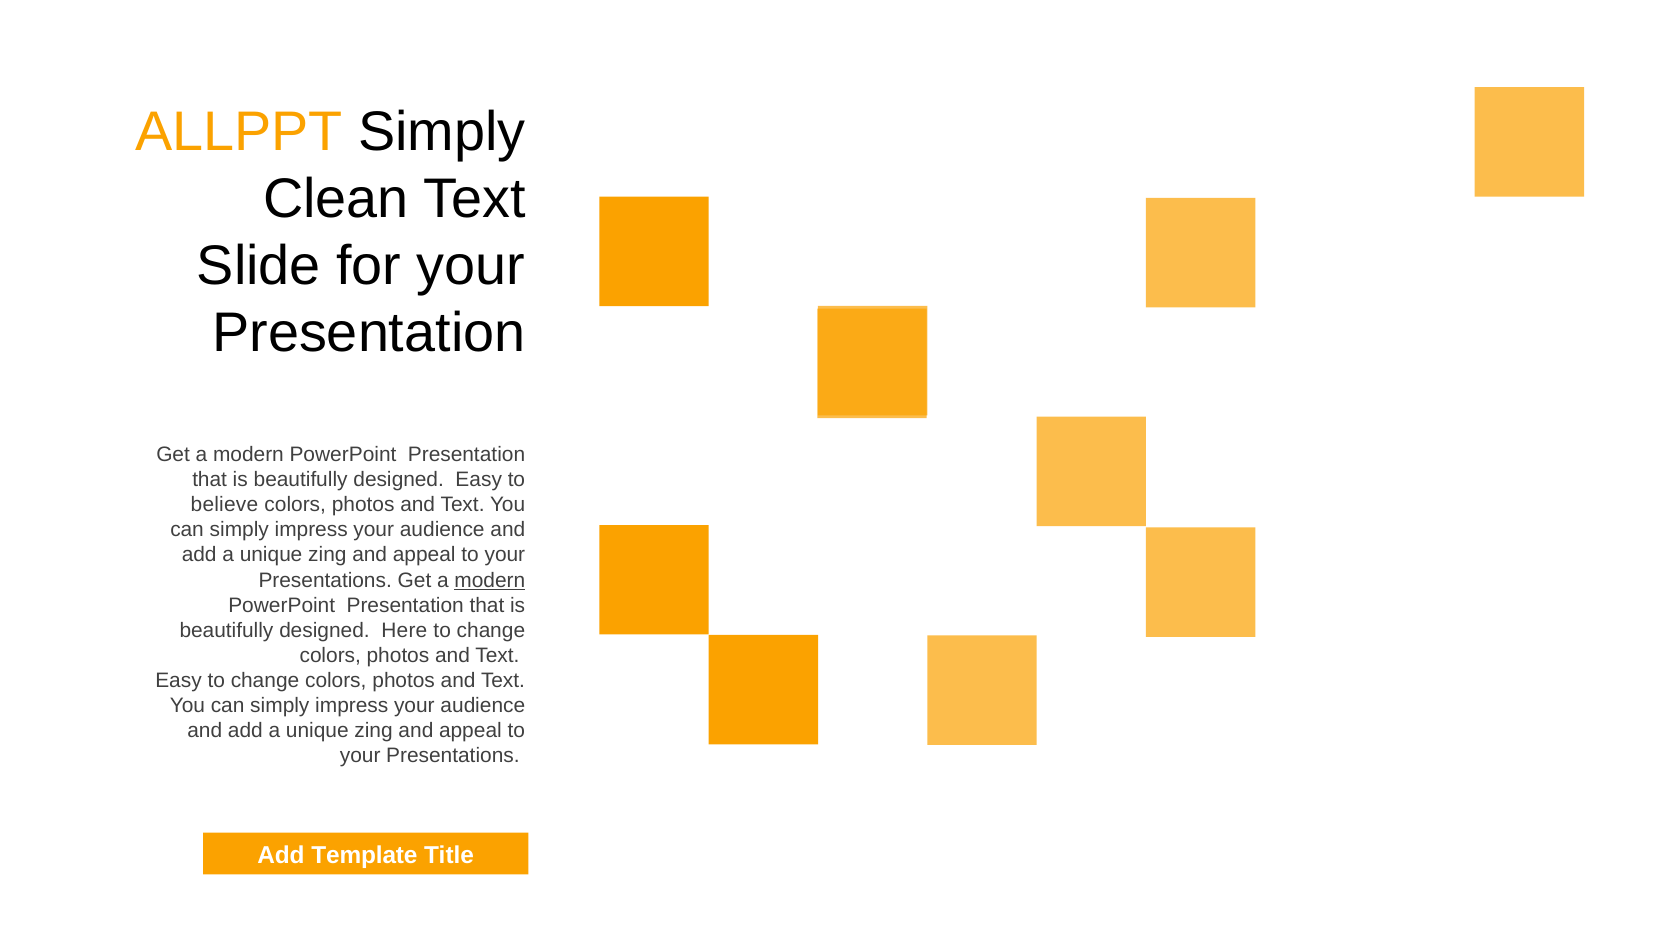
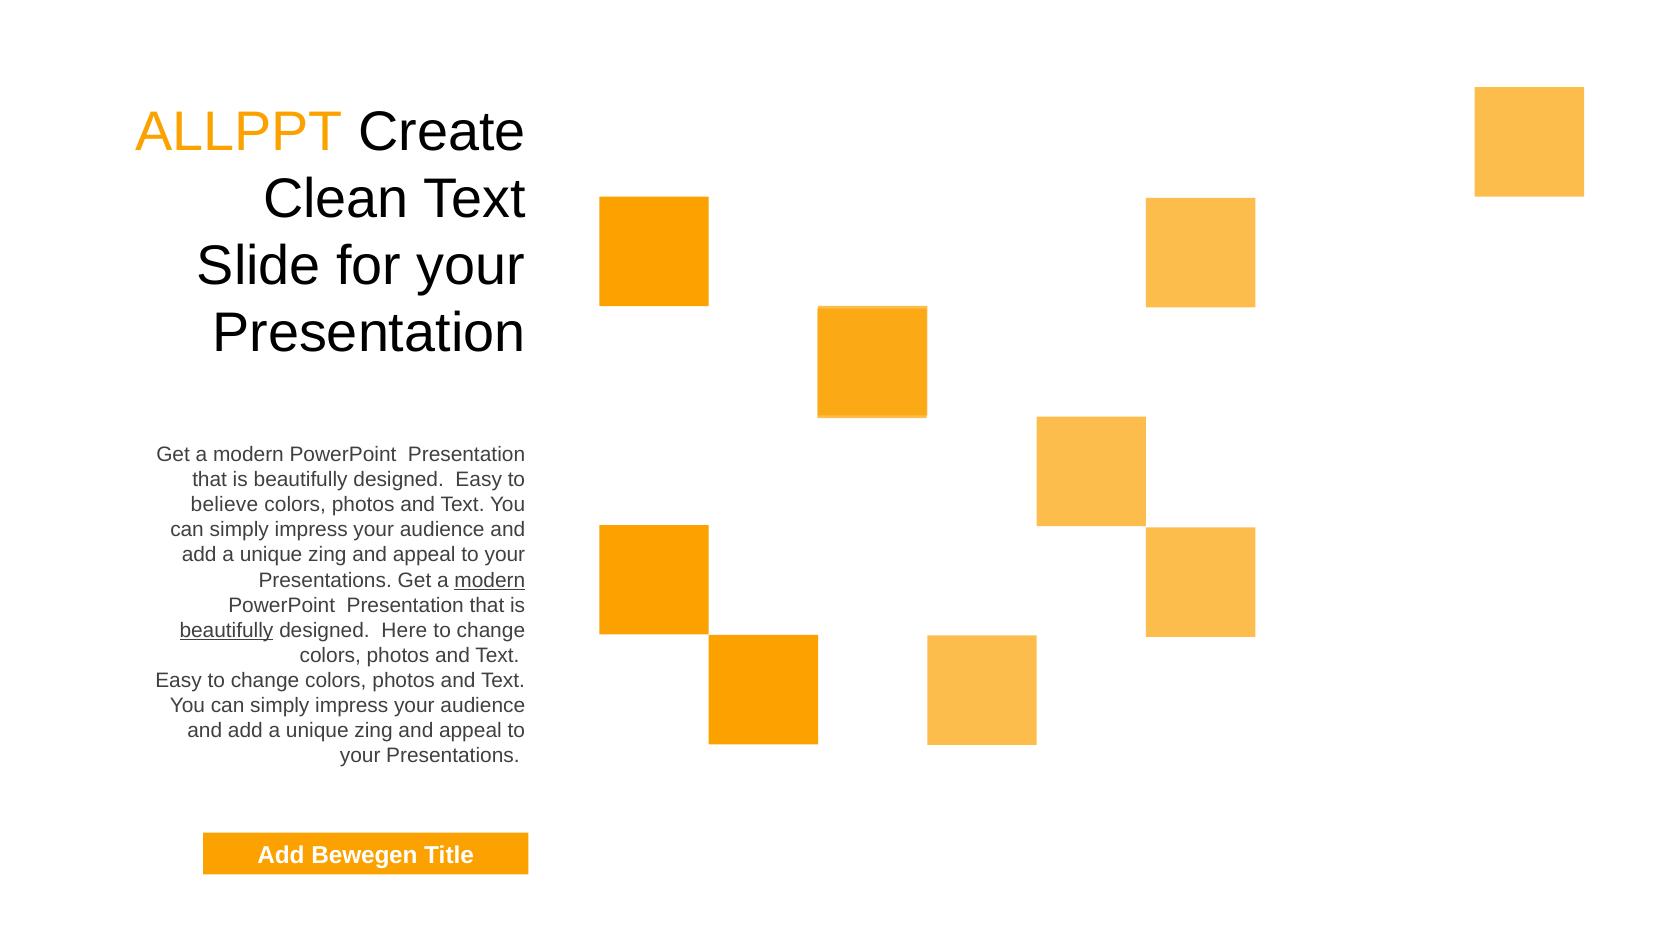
ALLPPT Simply: Simply -> Create (442, 132)
beautifully underline: none -> present (226, 630)
Template: Template -> Bewegen (364, 855)
